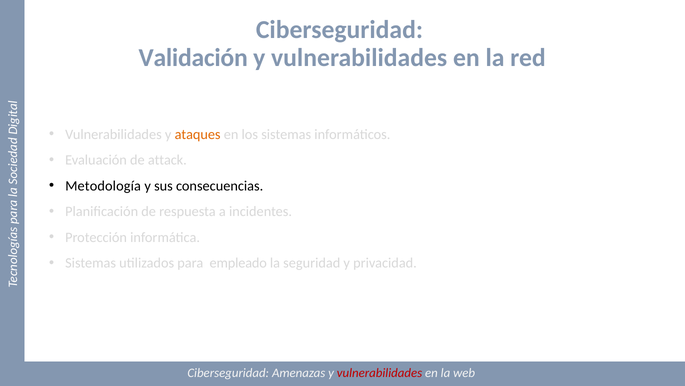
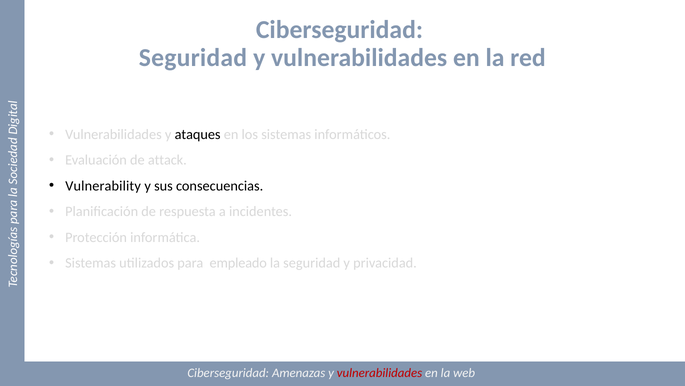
Validación: Validación -> Seguridad (193, 58)
ataques colour: orange -> black (198, 134)
Metodología: Metodología -> Vulnerability (103, 186)
